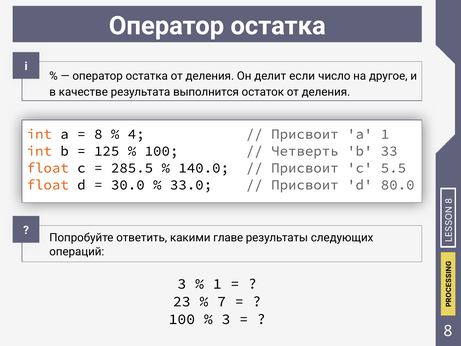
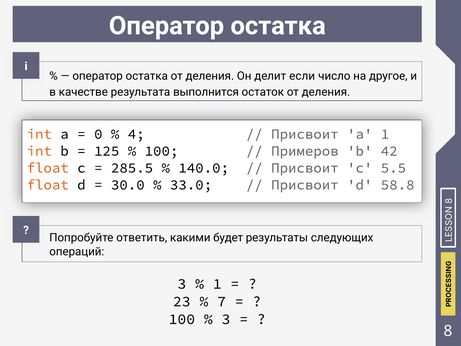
8: 8 -> 0 (98, 134)
Четверть: Четверть -> Примеров (305, 151)
33: 33 -> 42 (389, 151)
80.0: 80.0 -> 58.8 (398, 185)
главе: главе -> будет (228, 238)
